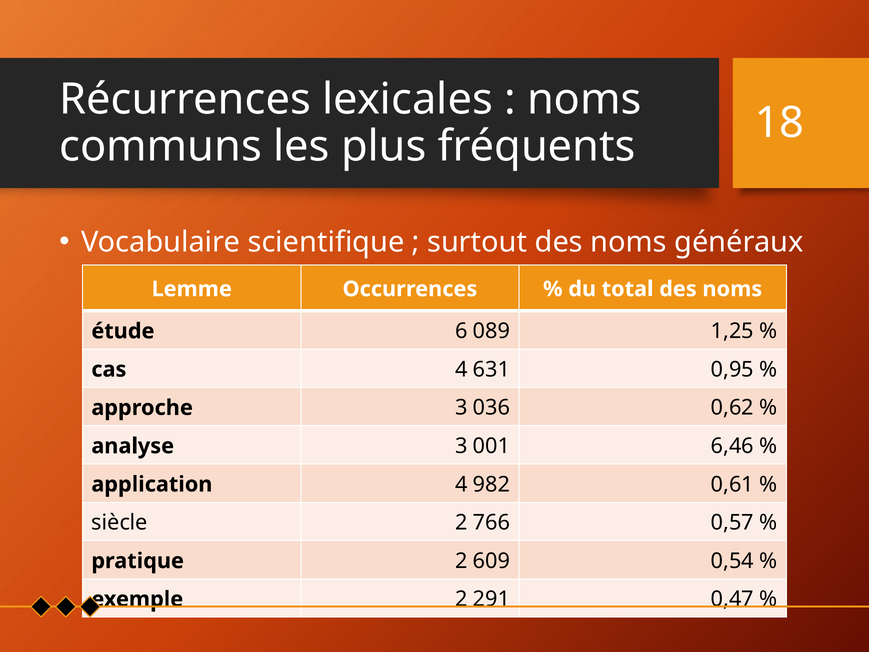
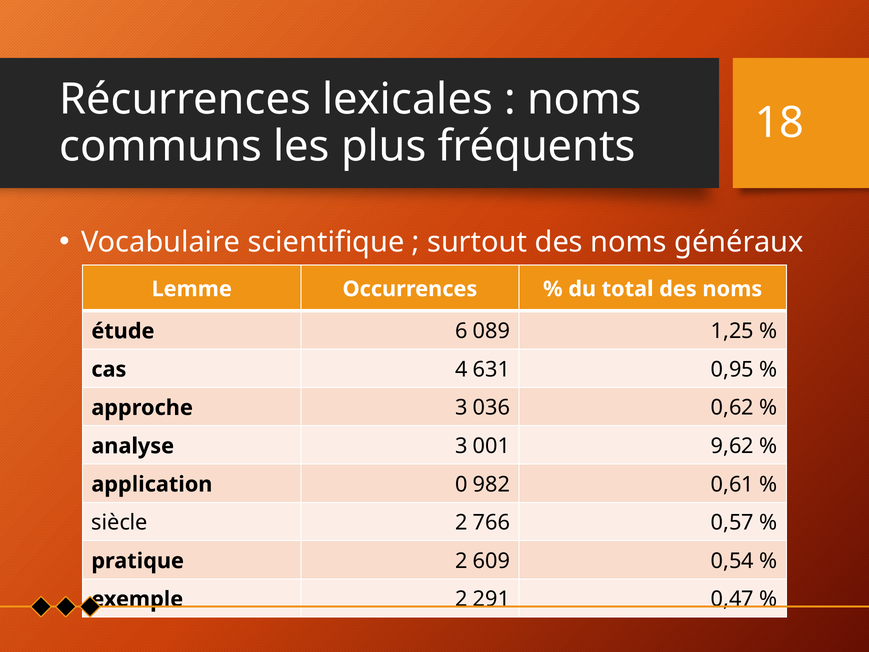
6,46: 6,46 -> 9,62 (732, 446)
application 4: 4 -> 0 (461, 484)
